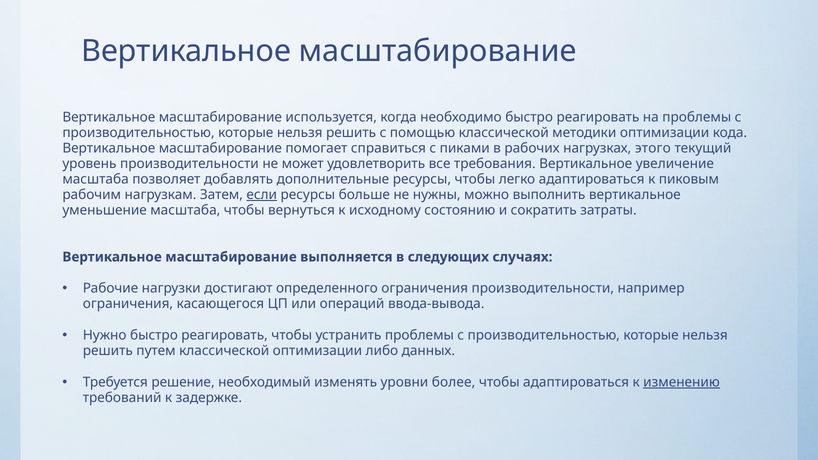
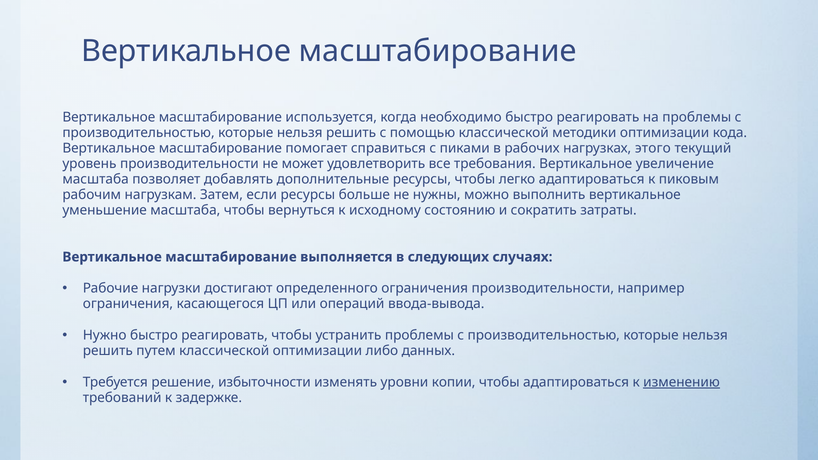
если underline: present -> none (262, 195)
необходимый: необходимый -> избыточности (264, 382)
более: более -> копии (454, 382)
